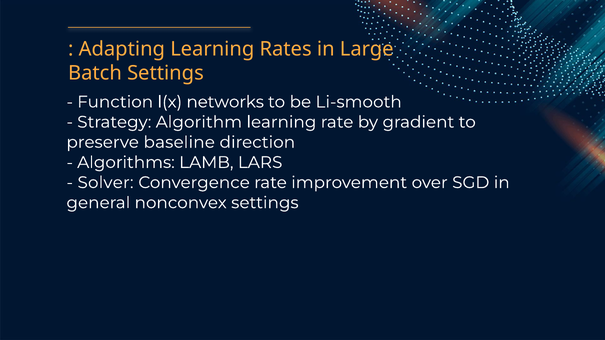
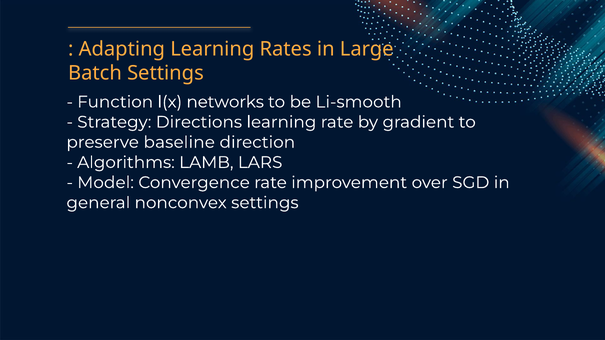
Algorithm: Algorithm -> Directions (199, 122)
Solver: Solver -> Model (106, 183)
